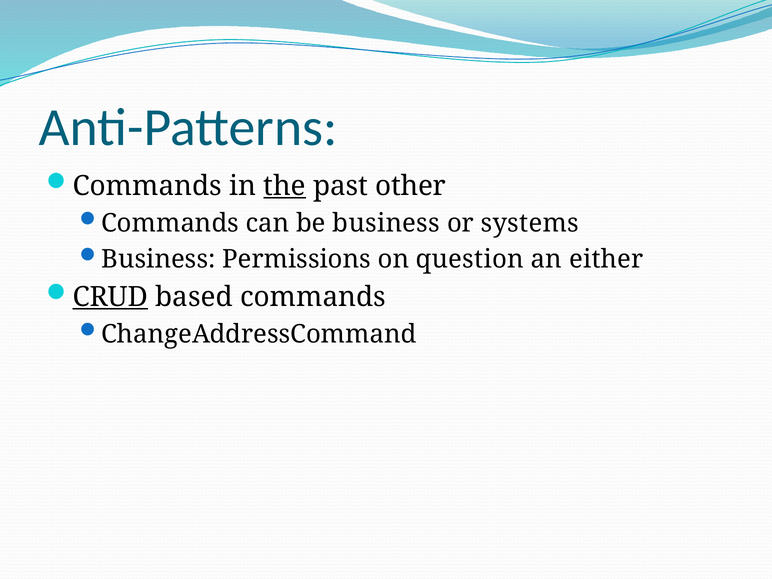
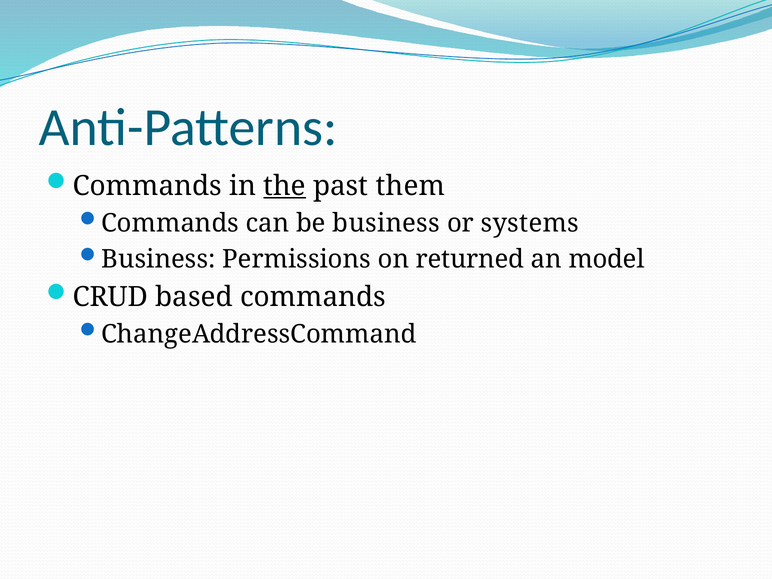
other: other -> them (410, 186)
question: question -> returned (470, 259)
either: either -> model (607, 259)
CRUD underline: present -> none (110, 297)
